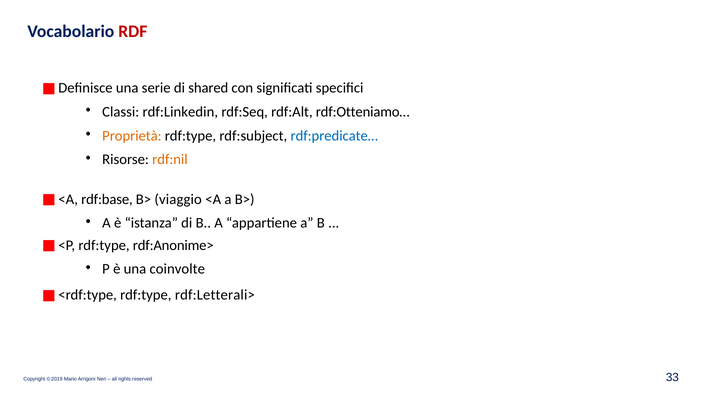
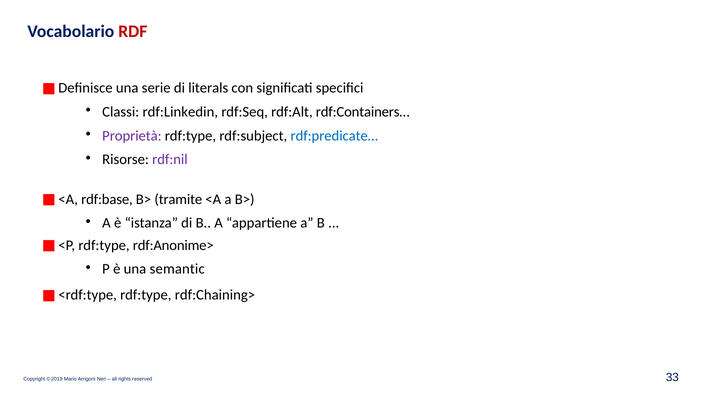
shared: shared -> literals (208, 88)
rdf:Otteniamo…: rdf:Otteniamo… -> rdf:Containers… (363, 112)
Proprietà colour: orange -> purple (132, 136)
rdf:nil colour: orange -> purple (170, 160)
viaggio: viaggio -> tramite (178, 199)
coinvolte: coinvolte -> semantic (177, 269)
rdf:Letterali>: rdf:Letterali> -> rdf:Chaining> (215, 295)
